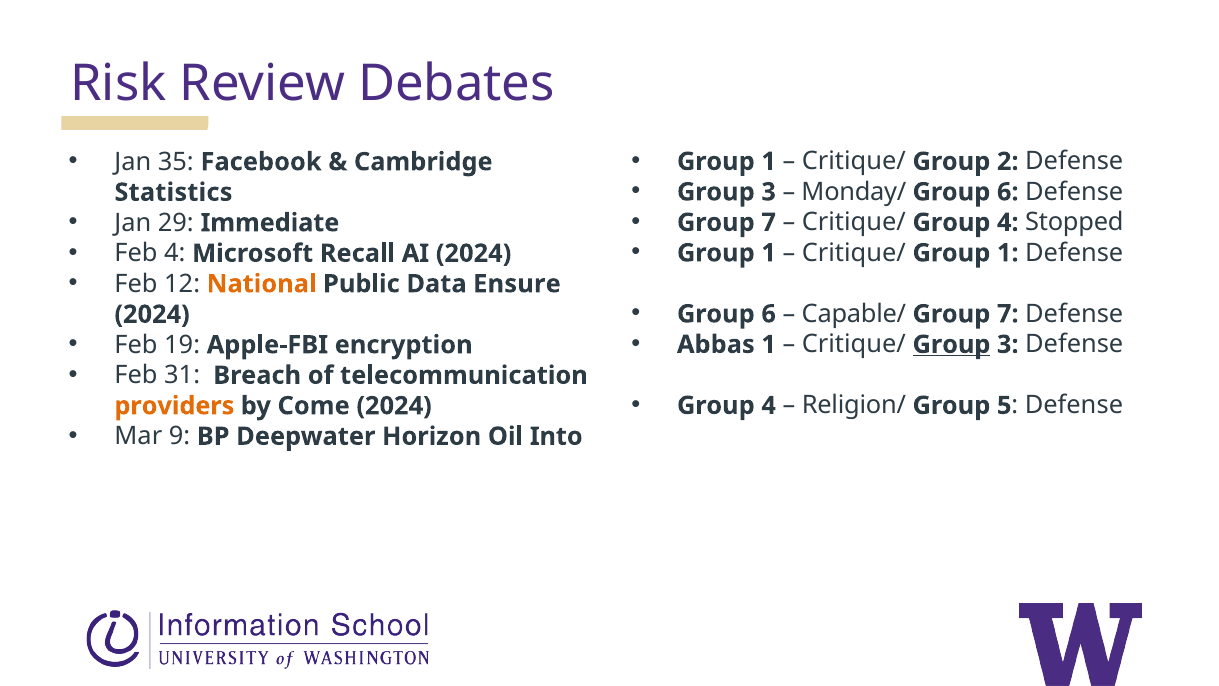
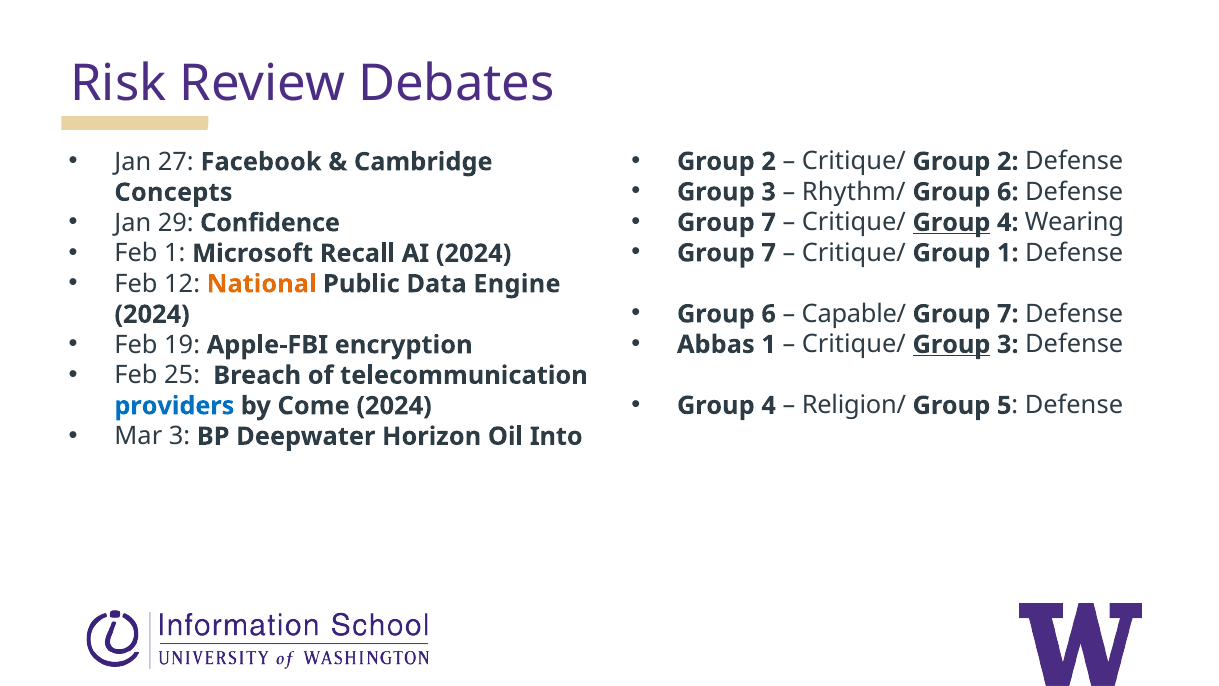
1: 1 -> 2 (769, 161)
35: 35 -> 27 (176, 162)
Monday/: Monday/ -> Rhythm/ (854, 192)
Statistics: Statistics -> Concepts (173, 192)
Group underline: none -> present (951, 222)
Stopped: Stopped -> Wearing (1074, 222)
Immediate: Immediate -> Confidence (270, 223)
1: 1 -> 7 (769, 253)
Feb 4: 4 -> 1 (175, 253)
Ensure: Ensure -> Engine (517, 284)
31: 31 -> 25 (182, 375)
providers colour: orange -> blue (174, 406)
Mar 9: 9 -> 3 (180, 436)
